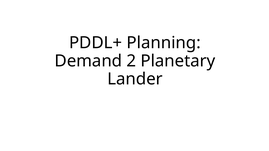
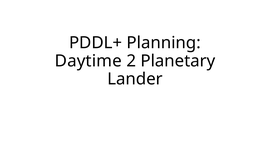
Demand: Demand -> Daytime (88, 61)
